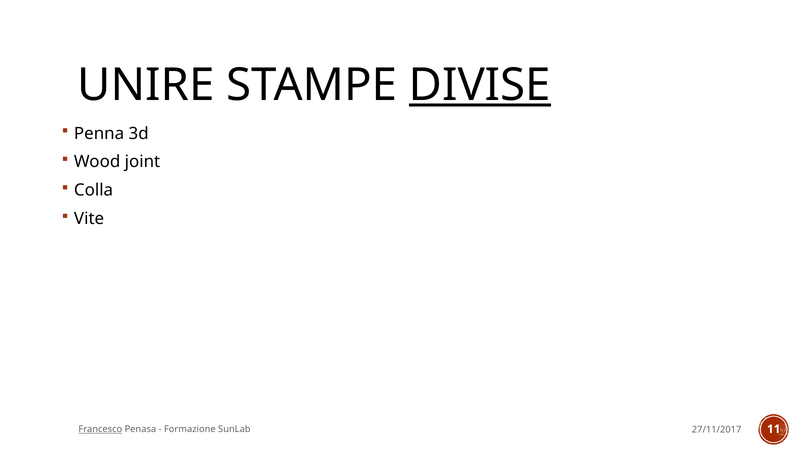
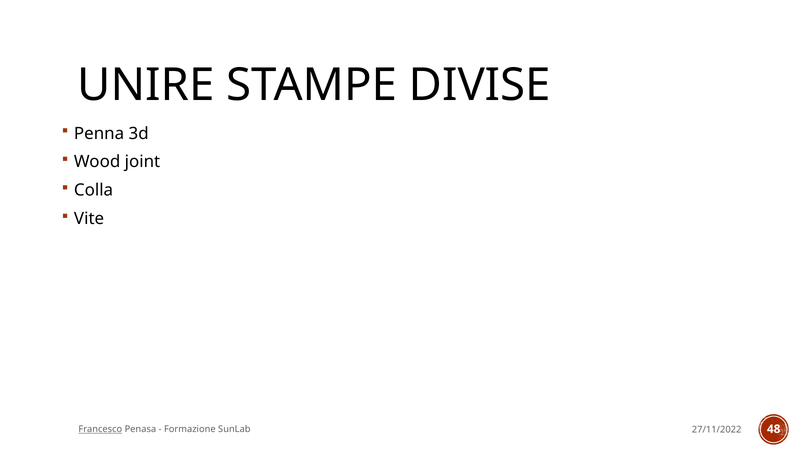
DIVISE underline: present -> none (480, 85)
11: 11 -> 48 (774, 429)
27/11/2017: 27/11/2017 -> 27/11/2022 (717, 430)
